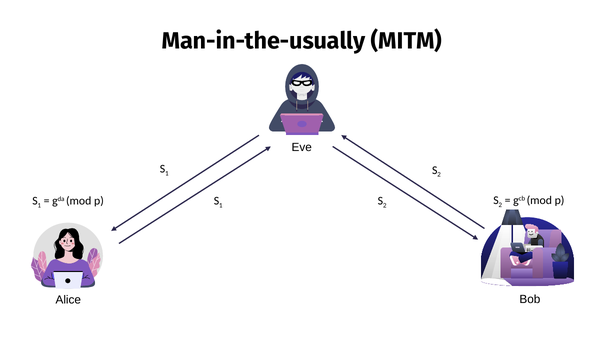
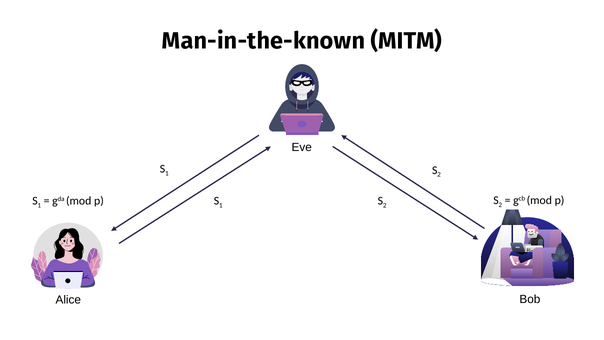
Man-in-the-usually: Man-in-the-usually -> Man-in-the-known (264, 41)
